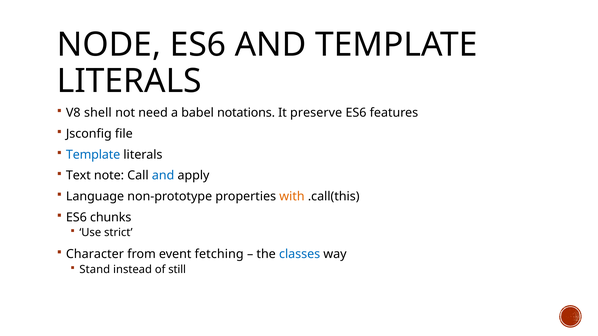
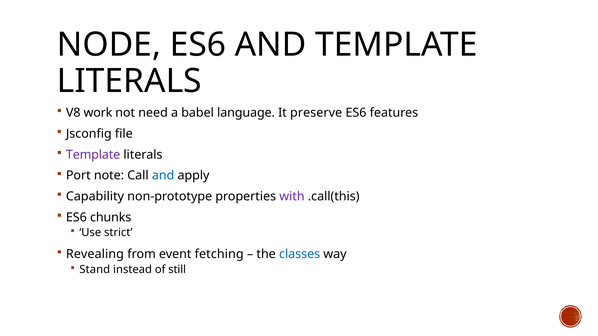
shell: shell -> work (98, 113)
notations: notations -> language (246, 113)
Template colour: blue -> purple (93, 155)
Text: Text -> Port (78, 176)
Language: Language -> Capability (95, 197)
with colour: orange -> purple (292, 197)
Character: Character -> Revealing (95, 254)
